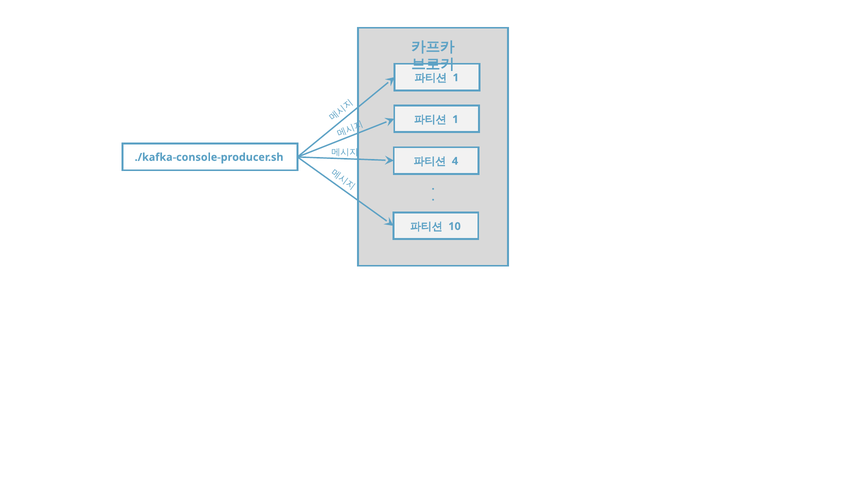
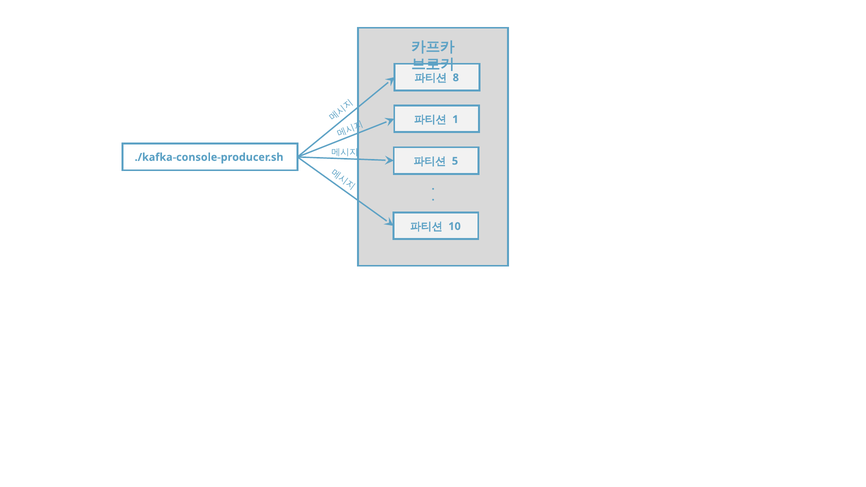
1: 1 -> 8 (456, 78)
4: 4 -> 5 (455, 161)
